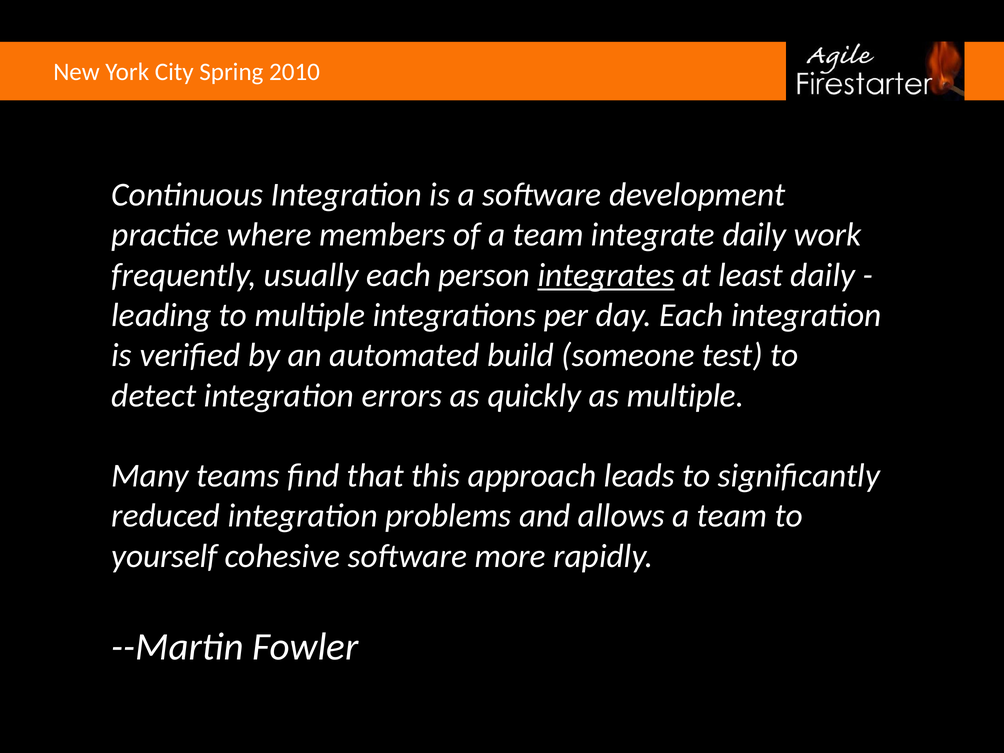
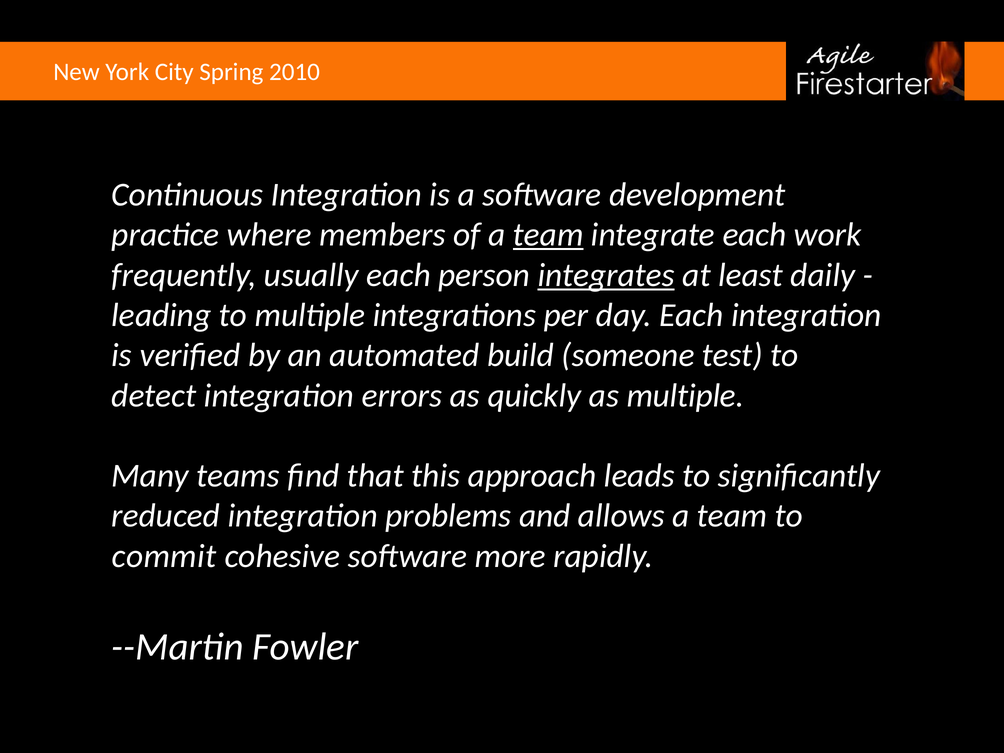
team underline: none -> present (548, 235)
integrate daily: daily -> each (754, 235)
yourself: yourself -> commit (164, 556)
